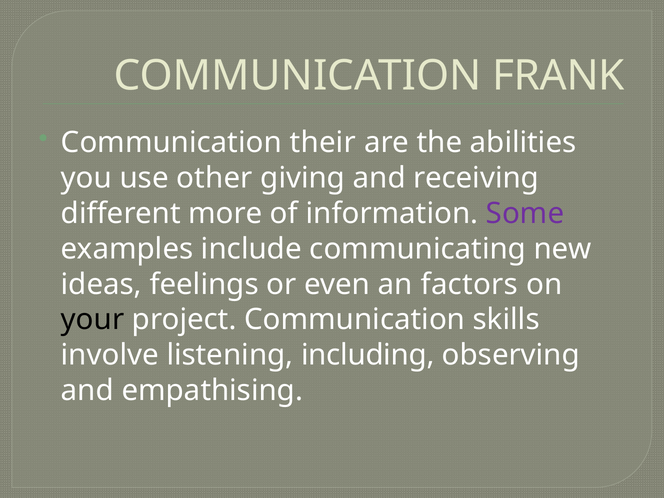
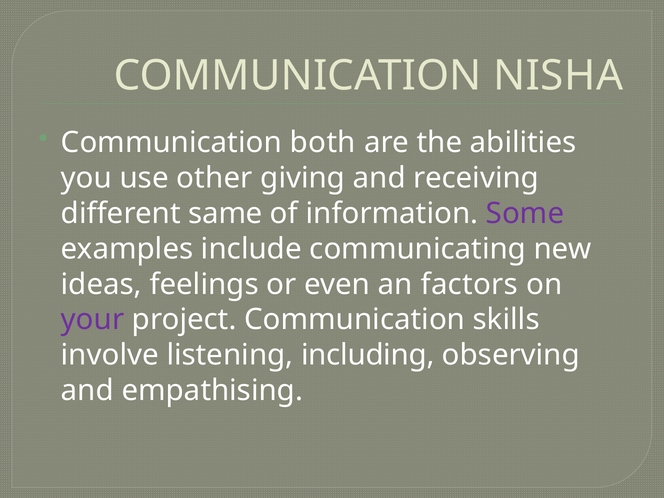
FRANK: FRANK -> NISHA (558, 76)
their: their -> both (323, 143)
more: more -> same (226, 213)
your colour: black -> purple (93, 320)
